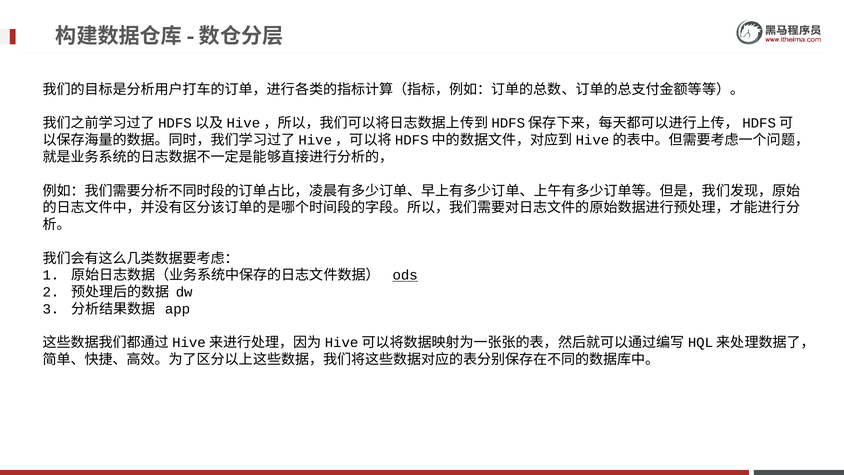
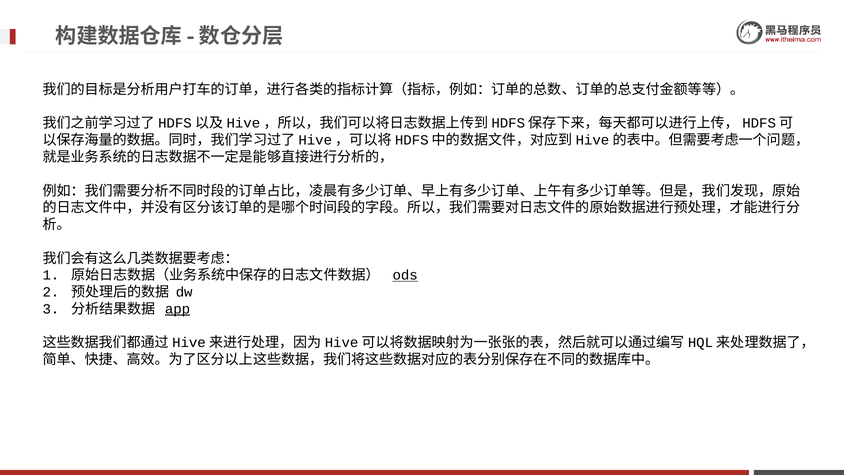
app underline: none -> present (178, 309)
